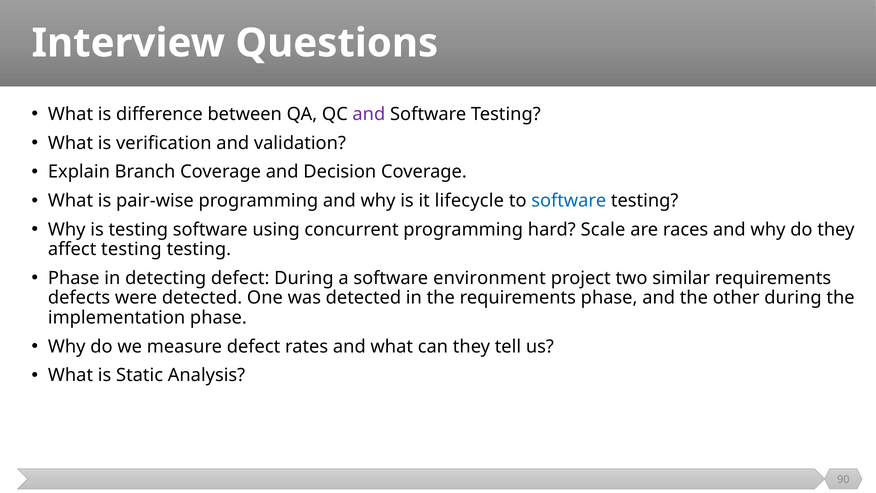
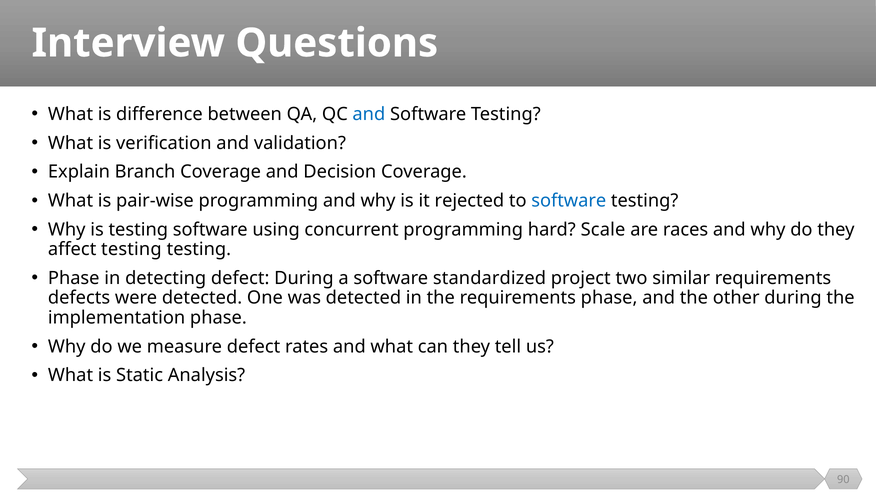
and colour: purple -> blue (369, 114)
lifecycle: lifecycle -> rejected (469, 201)
environment: environment -> standardized (490, 278)
